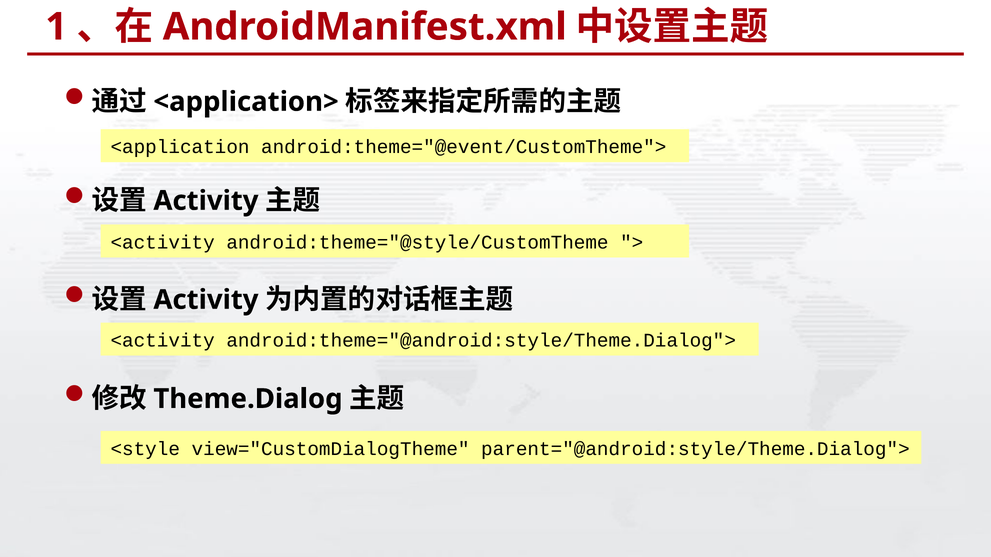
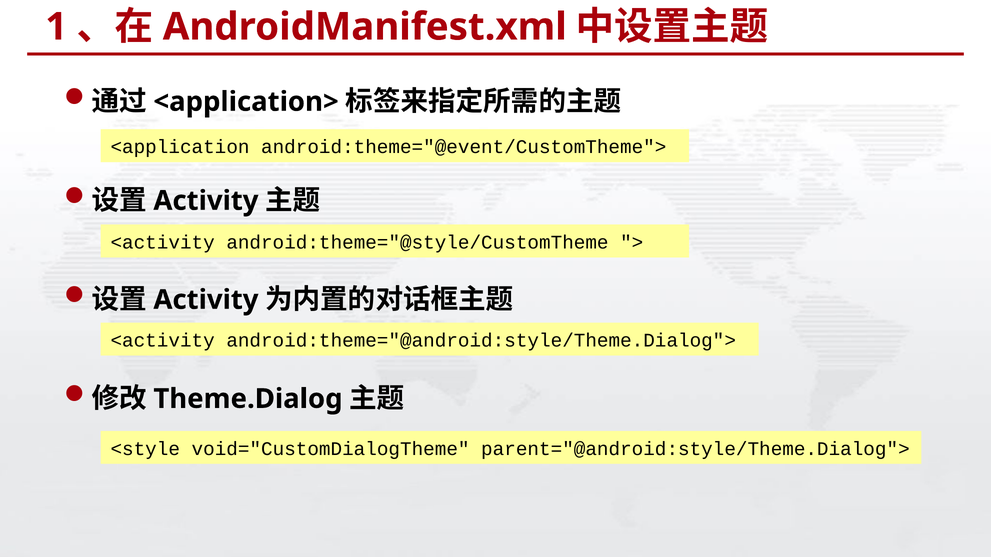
view="CustomDialogTheme: view="CustomDialogTheme -> void="CustomDialogTheme (331, 449)
